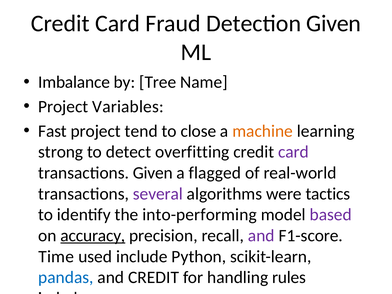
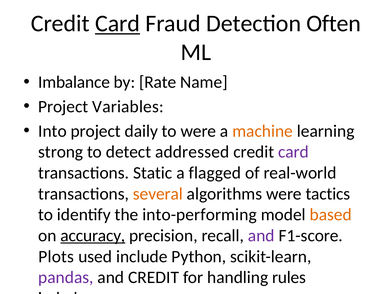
Card underline: none -> present (118, 24)
Detection Given: Given -> Often (334, 24)
Tree: Tree -> Rate (158, 82)
Fast: Fast -> Into (52, 131)
tend: tend -> daily (141, 131)
to close: close -> were (198, 131)
overfitting: overfitting -> addressed (192, 152)
transactions Given: Given -> Static (153, 173)
several colour: purple -> orange (158, 194)
based colour: purple -> orange (331, 215)
Time: Time -> Plots (56, 257)
pandas colour: blue -> purple (66, 277)
